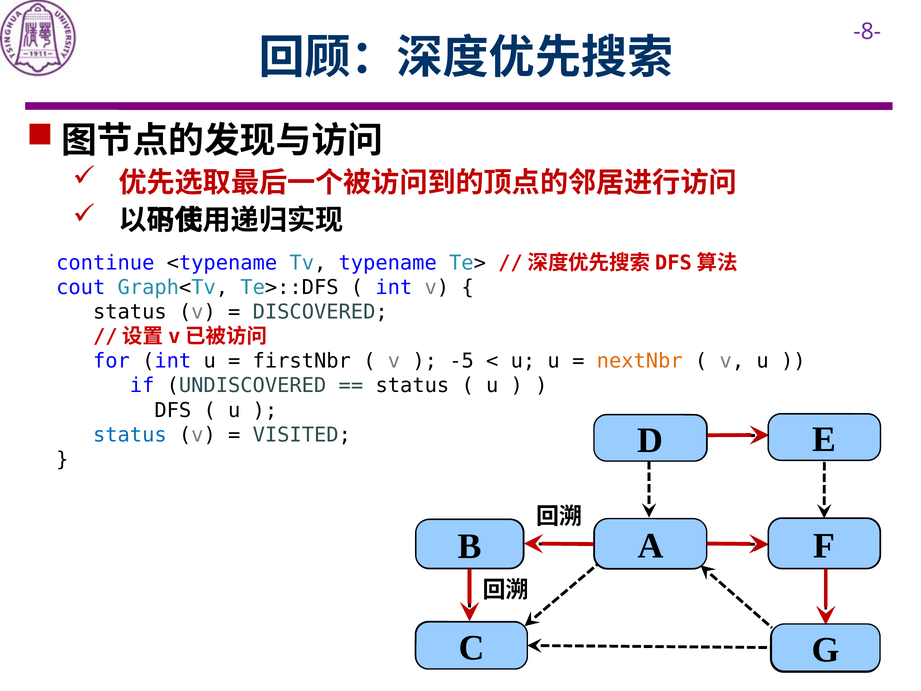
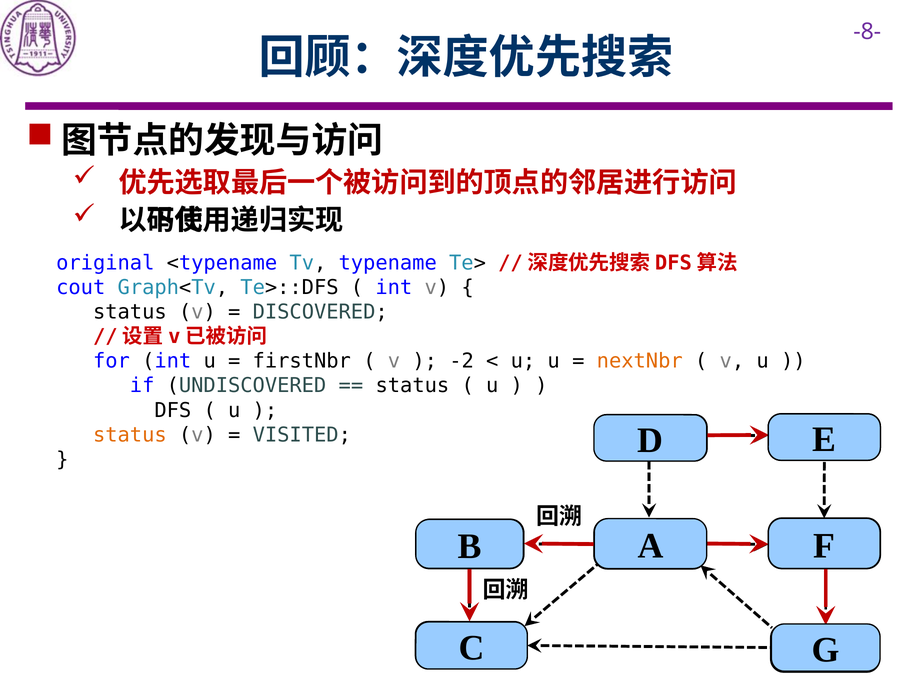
continue: continue -> original (105, 263)
-5: -5 -> -2 (462, 361)
status colour: blue -> orange (130, 435)
